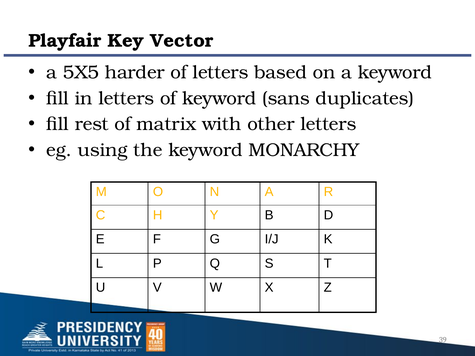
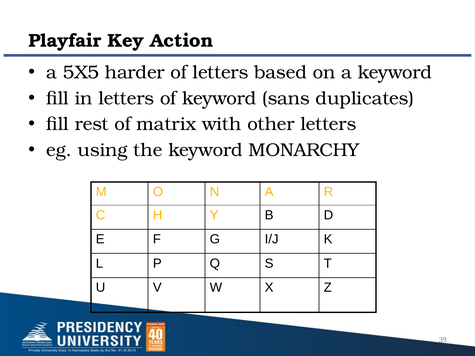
Vector: Vector -> Action (182, 41)
